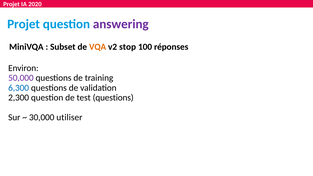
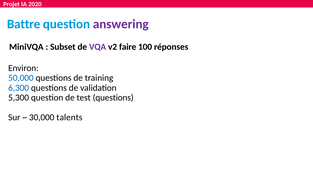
Projet: Projet -> Battre (24, 24)
VQA colour: orange -> purple (98, 47)
stop: stop -> faire (128, 47)
50,000 colour: purple -> blue (21, 78)
2,300: 2,300 -> 5,300 (19, 98)
utiliser: utiliser -> talents (69, 117)
